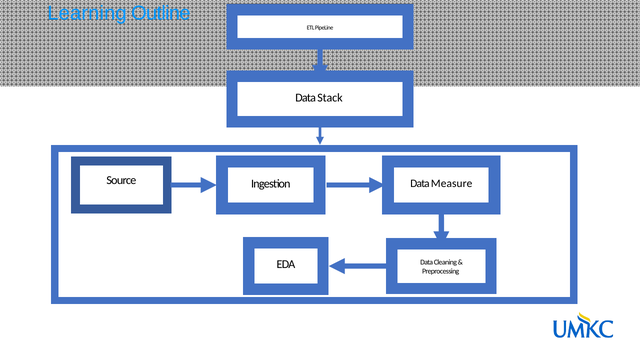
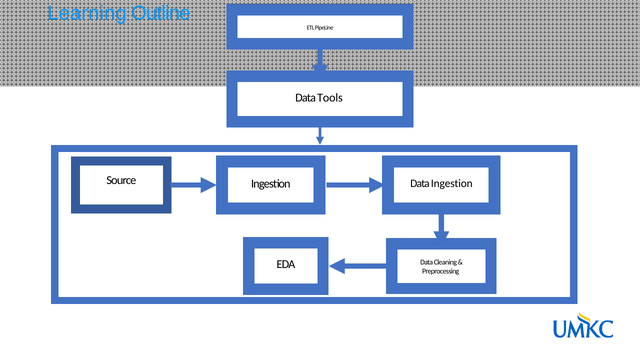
Stack: Stack -> Tools (330, 98)
Data Measure: Measure -> Ingestion (452, 183)
